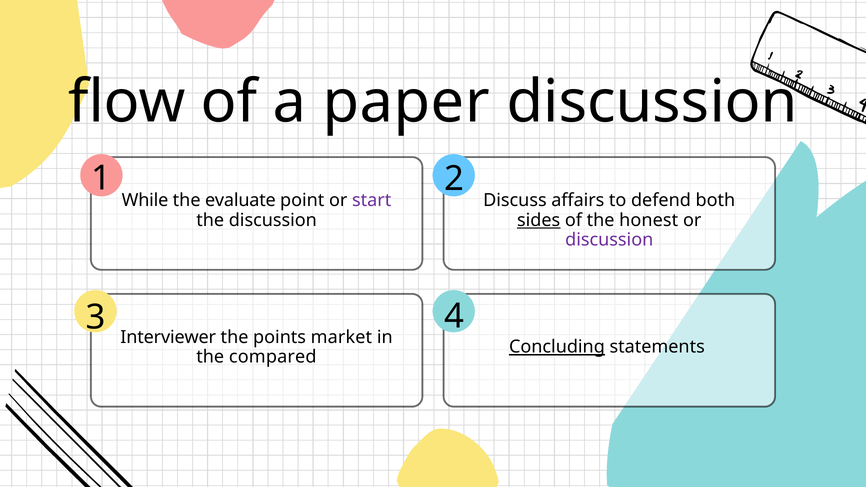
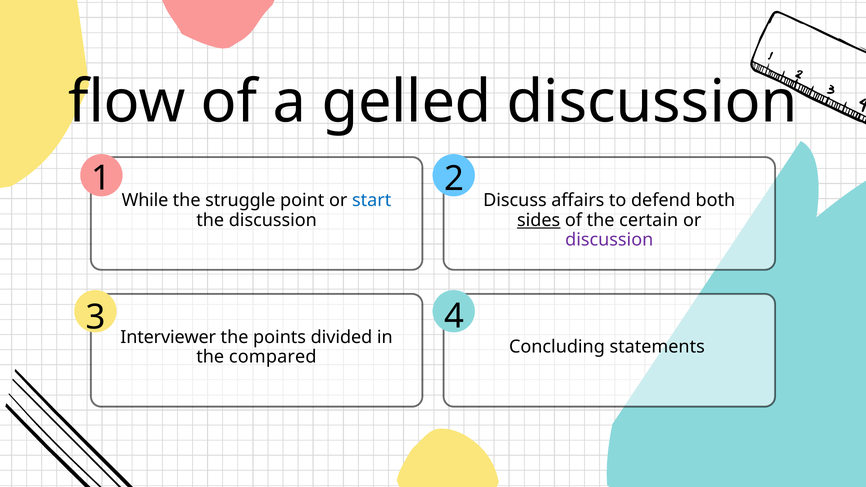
paper: paper -> gelled (407, 102)
evaluate: evaluate -> struggle (240, 200)
start colour: purple -> blue (372, 200)
honest: honest -> certain (649, 220)
market: market -> divided (341, 337)
Concluding underline: present -> none (557, 347)
